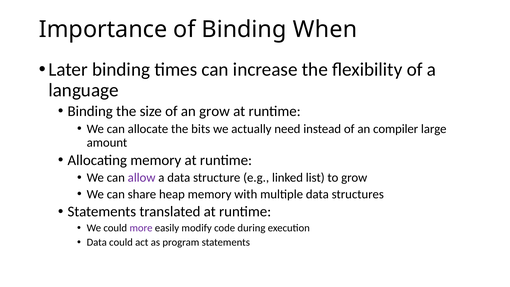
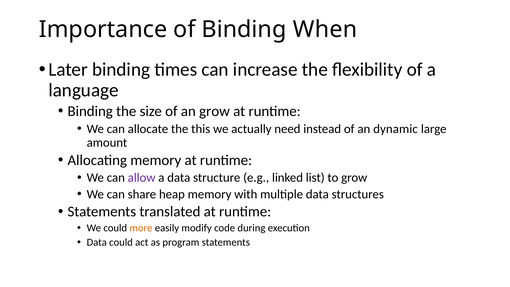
bits: bits -> this (201, 129)
compiler: compiler -> dynamic (396, 129)
more colour: purple -> orange (141, 228)
